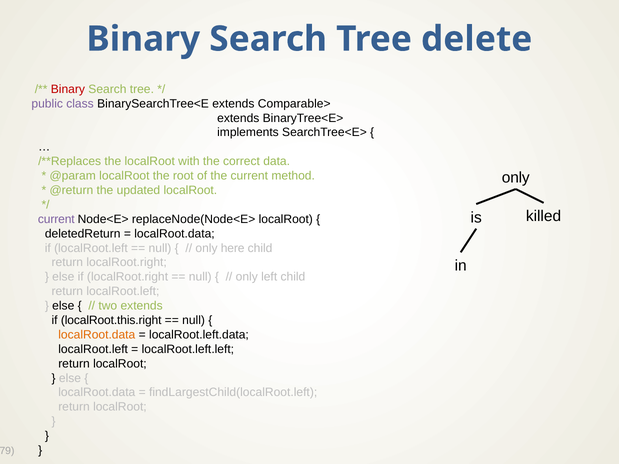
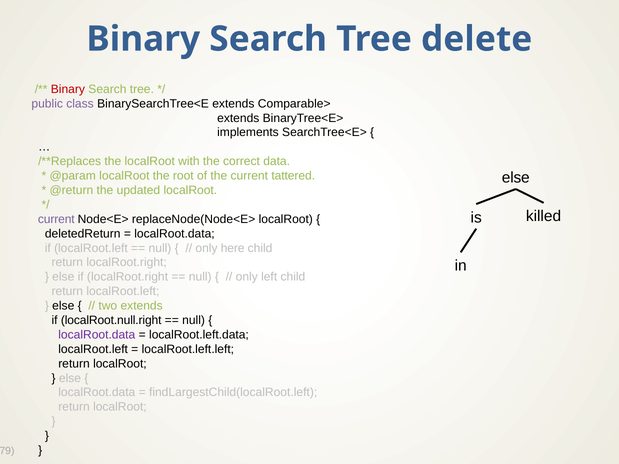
method: method -> tattered (293, 176)
only: only -> else (516, 178)
localRoot.this.right: localRoot.this.right -> localRoot.null.right (111, 320)
localRoot.data colour: orange -> purple (97, 335)
